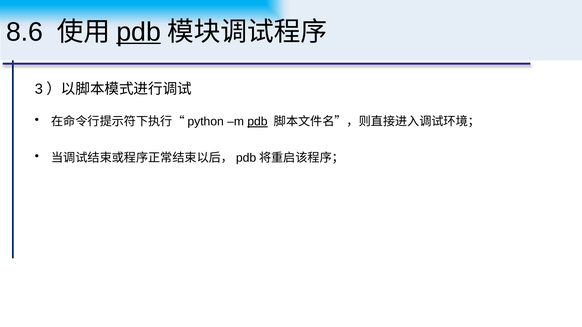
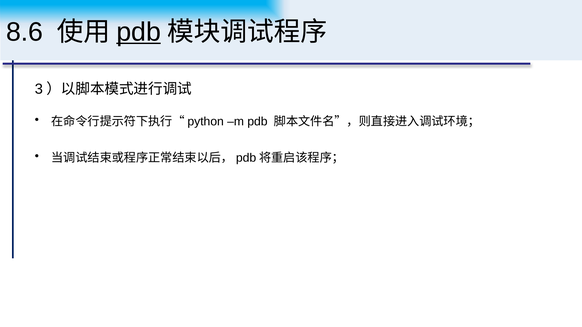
pdb underline: present -> none (257, 122)
